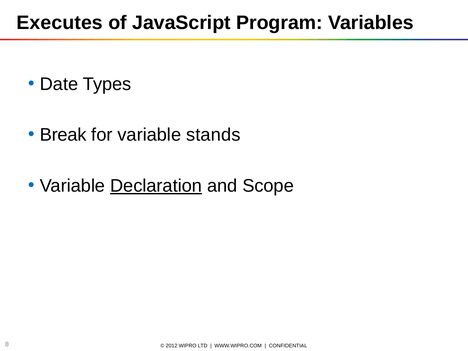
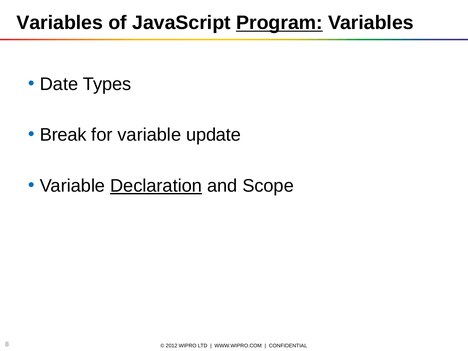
Executes: Executes -> Variables (60, 23)
Program underline: none -> present (279, 23)
stands: stands -> update (213, 135)
